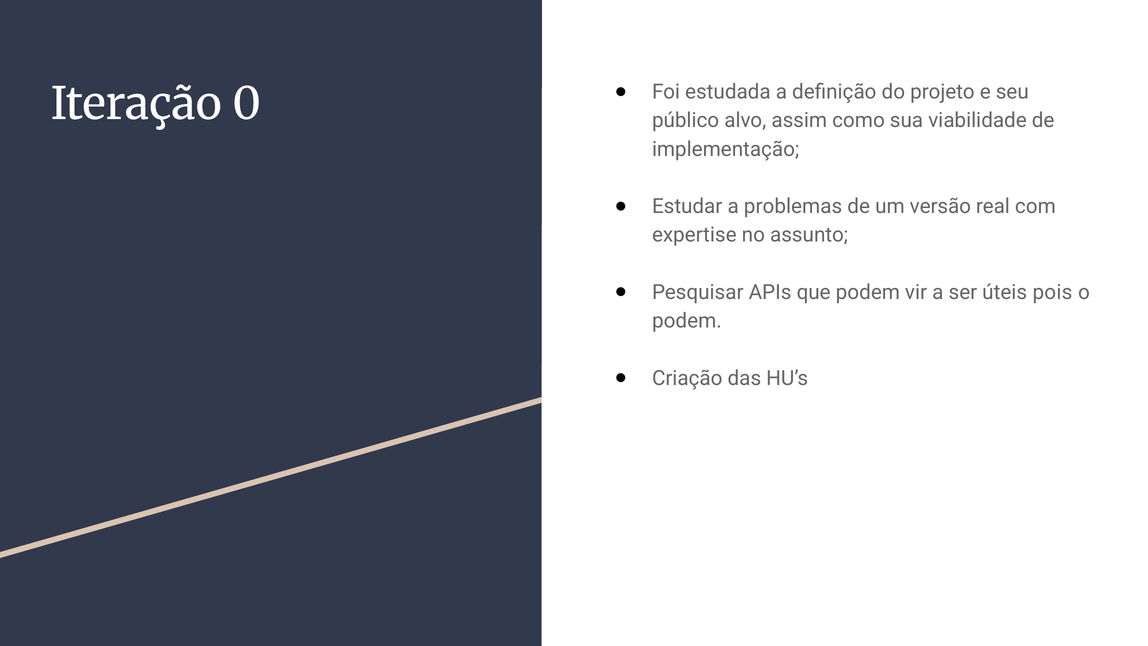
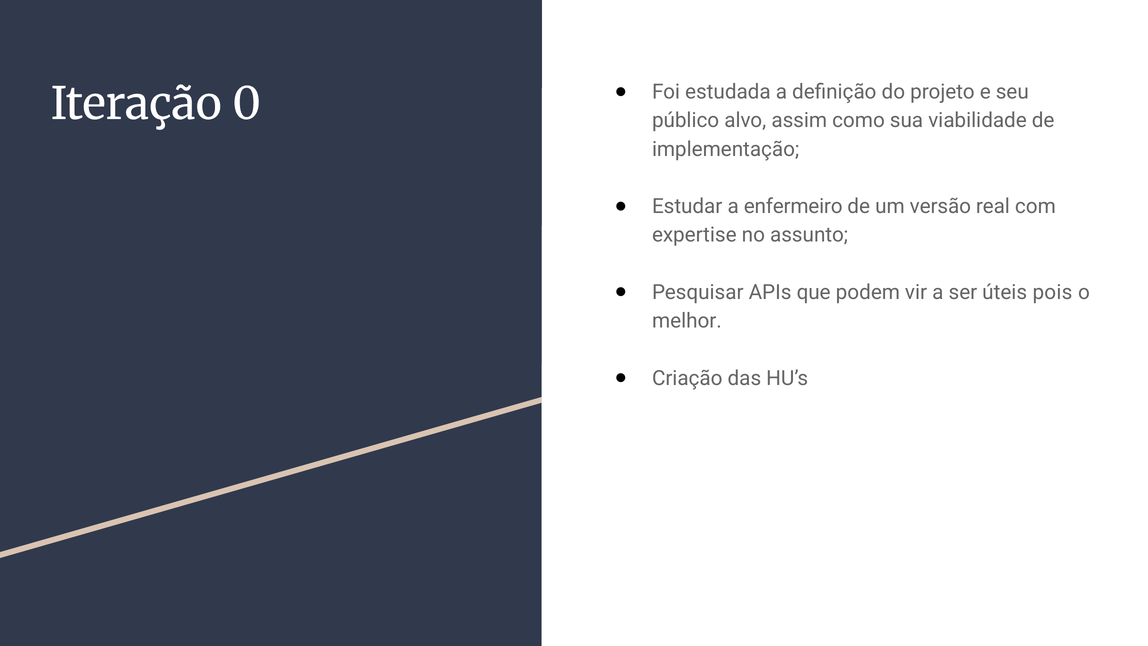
problemas: problemas -> enfermeiro (793, 206)
podem: podem -> melhor (687, 321)
